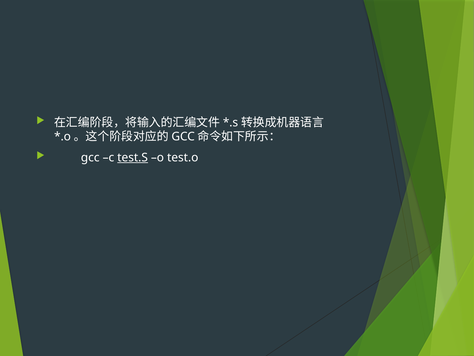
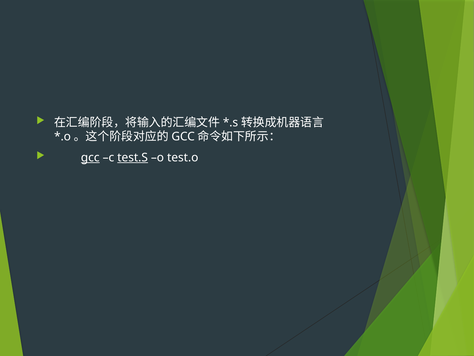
gcc underline: none -> present (90, 157)
